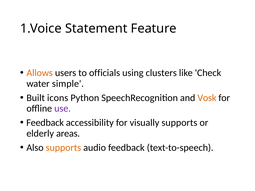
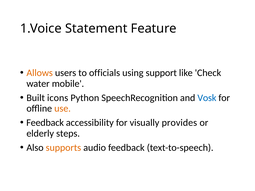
clusters: clusters -> support (161, 73)
simple: simple -> mobile (68, 84)
Vosk colour: orange -> blue (207, 98)
use colour: purple -> orange (63, 109)
visually supports: supports -> provides (179, 123)
areas: areas -> steps (68, 134)
